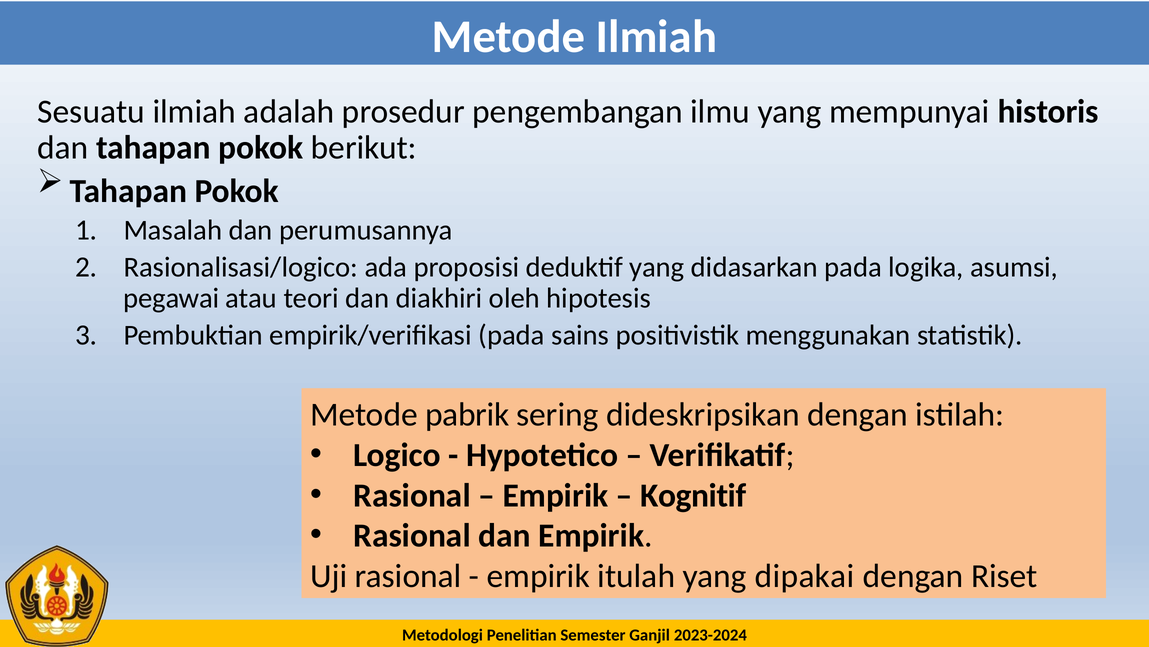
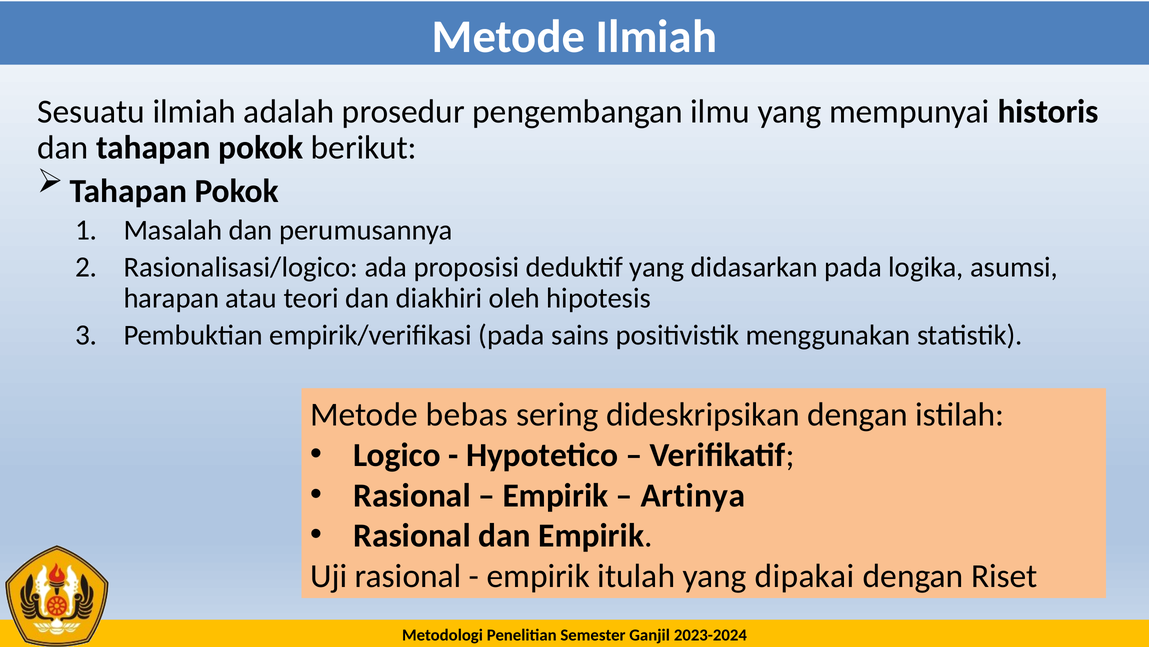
pegawai: pegawai -> harapan (171, 298)
pabrik: pabrik -> bebas (467, 414)
Kognitif: Kognitif -> Artinya (693, 495)
